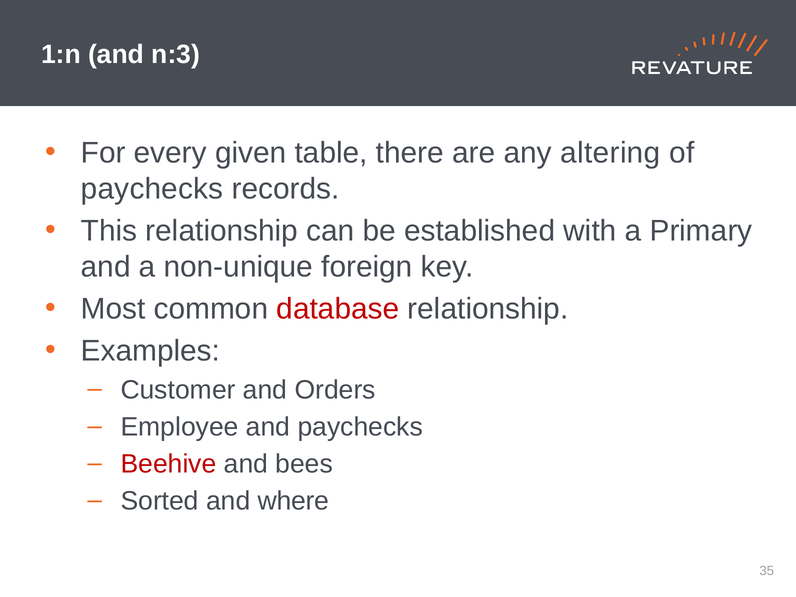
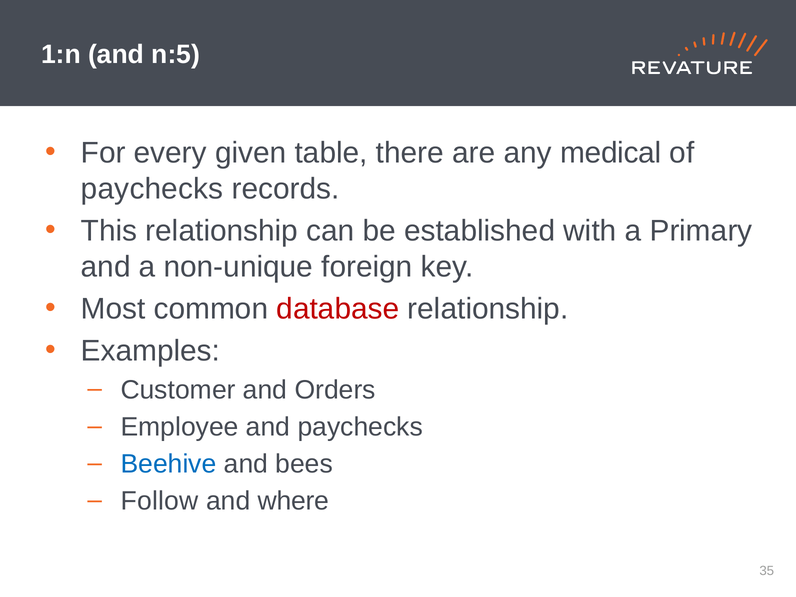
n:3: n:3 -> n:5 (176, 55)
altering: altering -> medical (611, 153)
Beehive colour: red -> blue (169, 464)
Sorted: Sorted -> Follow (160, 501)
